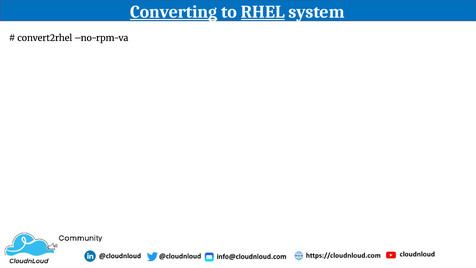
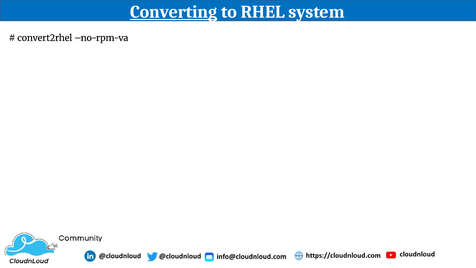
RHEL underline: present -> none (263, 12)
